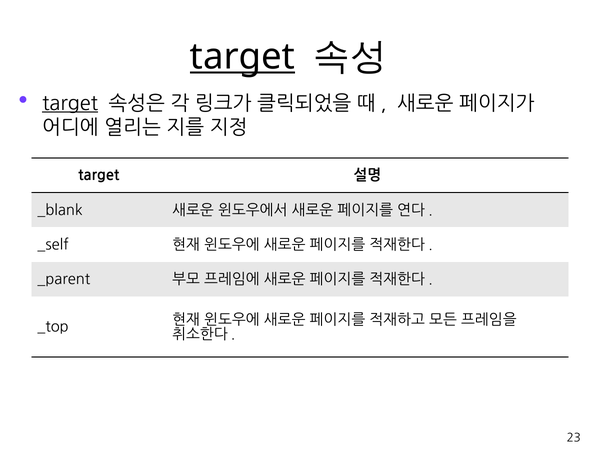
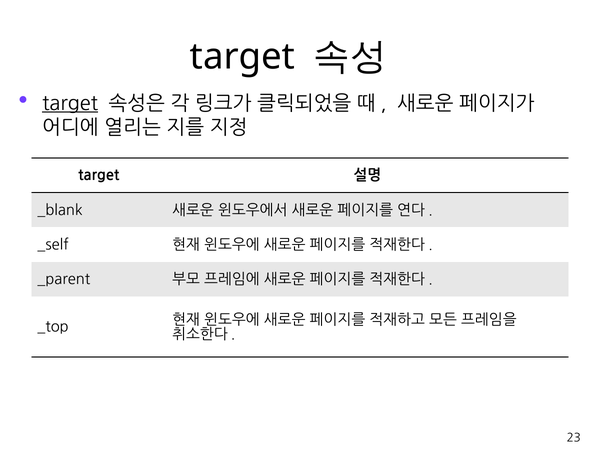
target underline: present -> none (242, 57)
